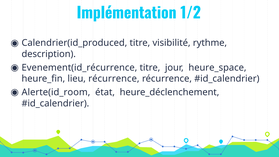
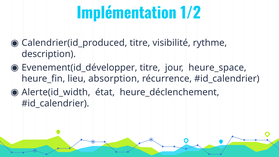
Evenement(id_récurrence: Evenement(id_récurrence -> Evenement(id_développer (79, 68)
lieu récurrence: récurrence -> absorption (114, 79)
Alerte(id_room: Alerte(id_room -> Alerte(id_width (56, 92)
